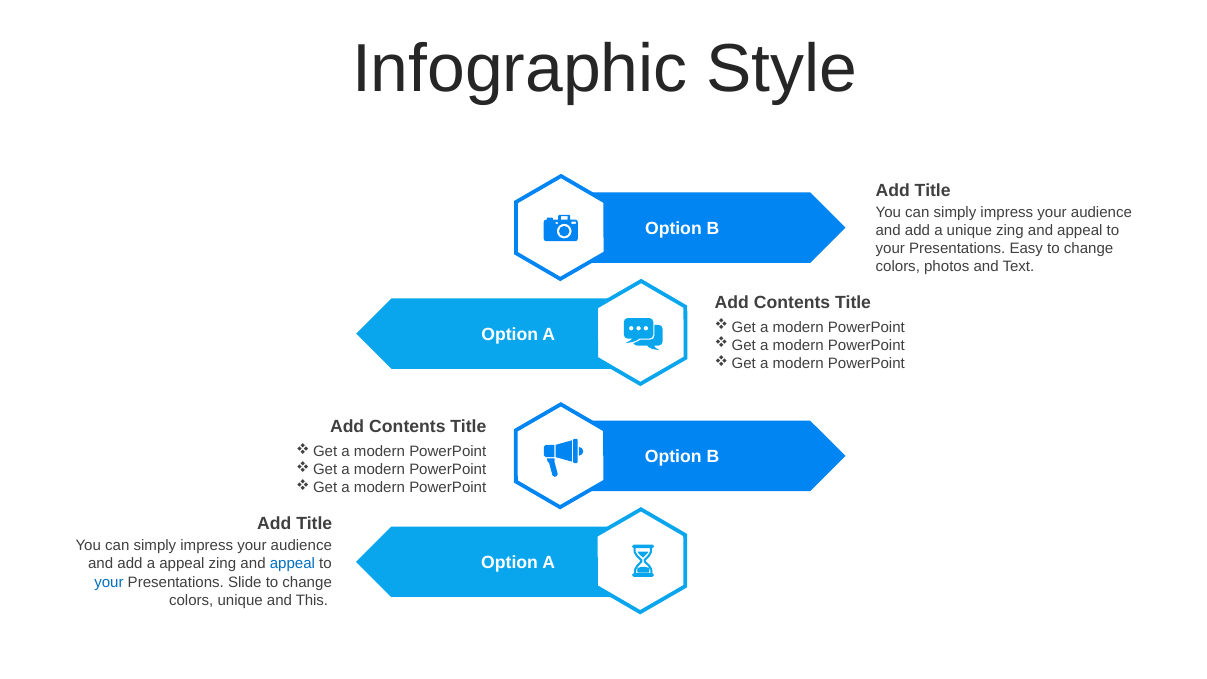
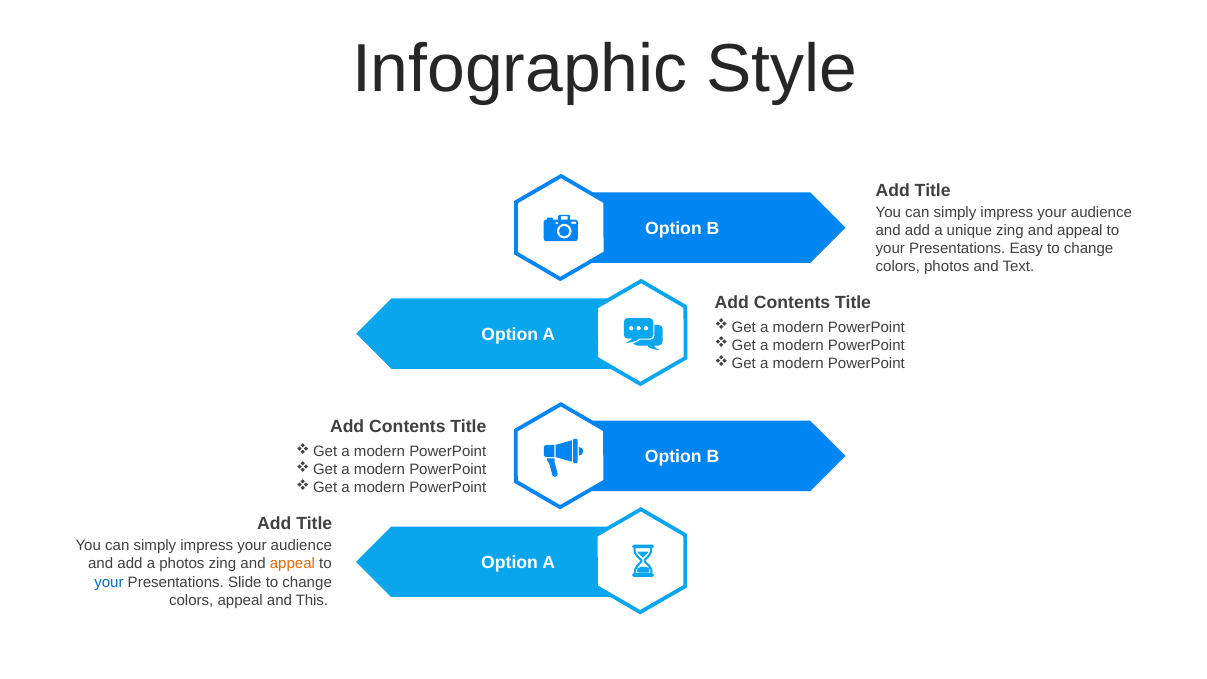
a appeal: appeal -> photos (182, 564)
appeal colour: blue -> orange (292, 564)
colors unique: unique -> appeal (240, 600)
